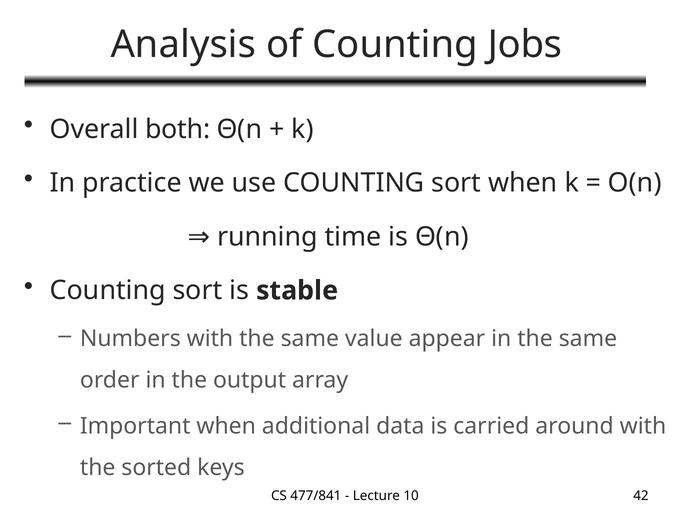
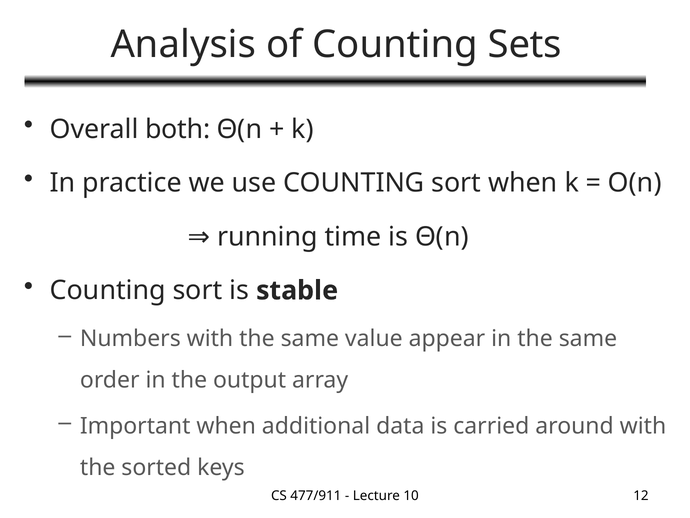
Jobs: Jobs -> Sets (525, 44)
477/841: 477/841 -> 477/911 (316, 495)
42: 42 -> 12 (641, 495)
